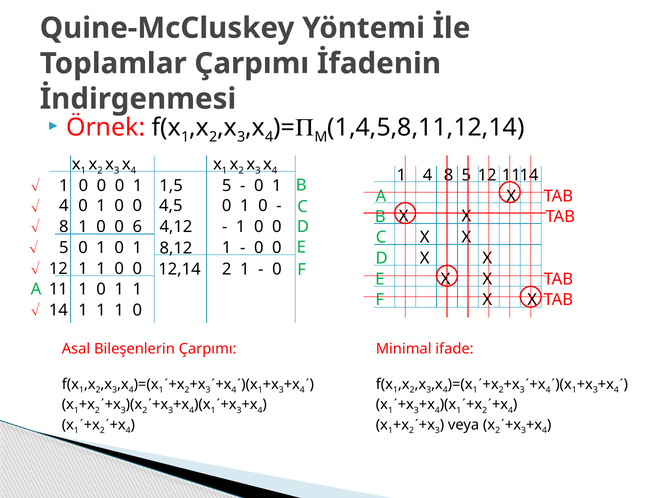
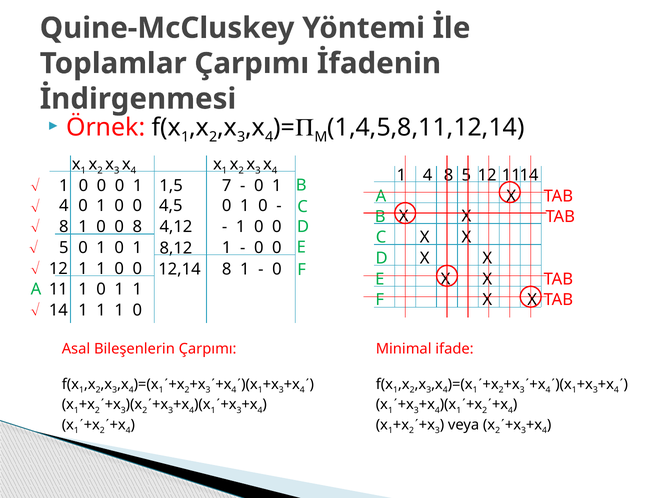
1,5 5: 5 -> 7 (227, 186)
6: 6 -> 8 (137, 227)
12,14 2: 2 -> 8 (227, 269)
